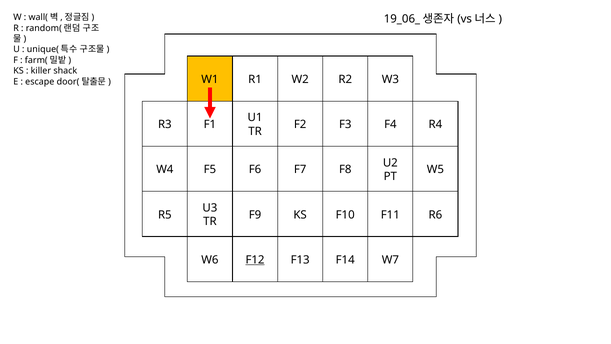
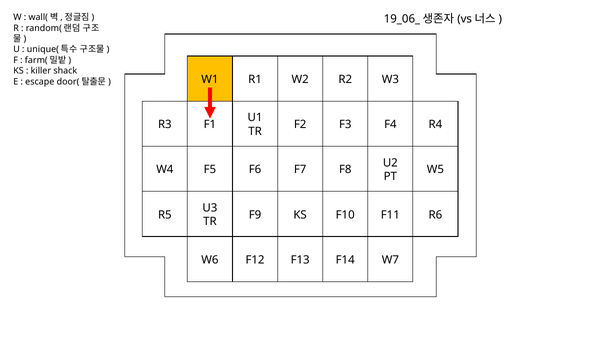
F12 underline: present -> none (255, 260)
